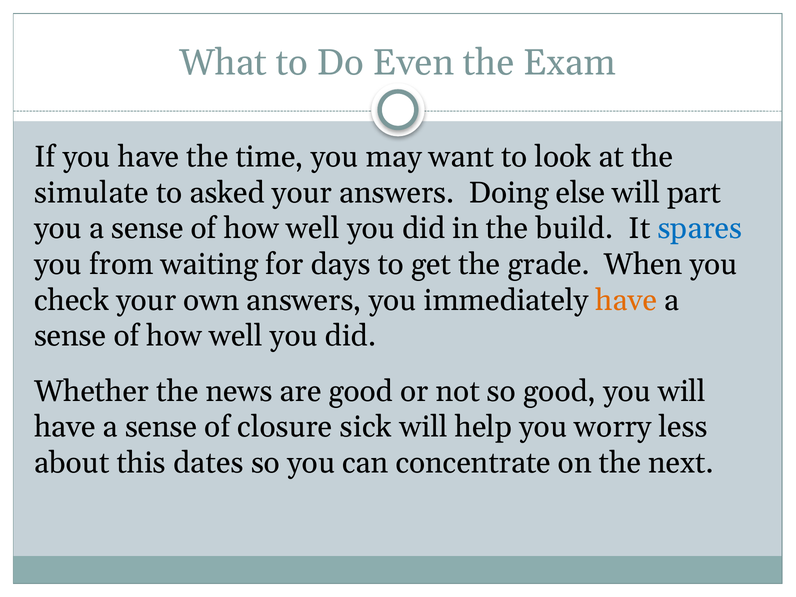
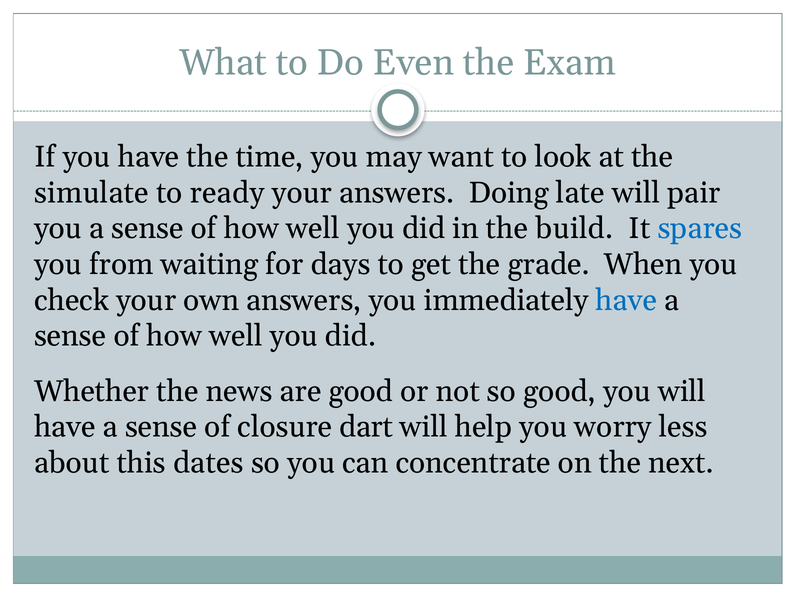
asked: asked -> ready (227, 193)
else: else -> late (580, 193)
part: part -> pair (694, 193)
have colour: orange -> blue (626, 300)
sick: sick -> dart (366, 427)
